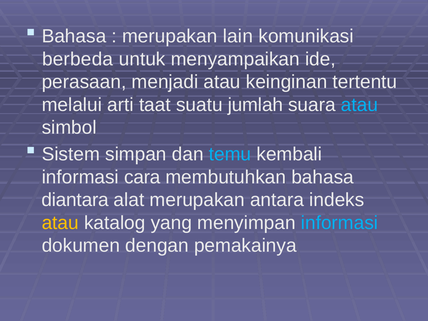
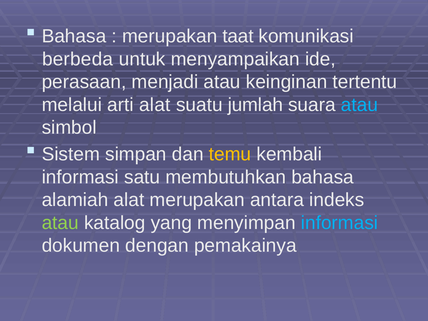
lain: lain -> taat (238, 36)
arti taat: taat -> alat (155, 105)
temu colour: light blue -> yellow (230, 154)
cara: cara -> satu (142, 177)
diantara: diantara -> alamiah (75, 200)
atau colour: yellow -> light green (60, 223)
